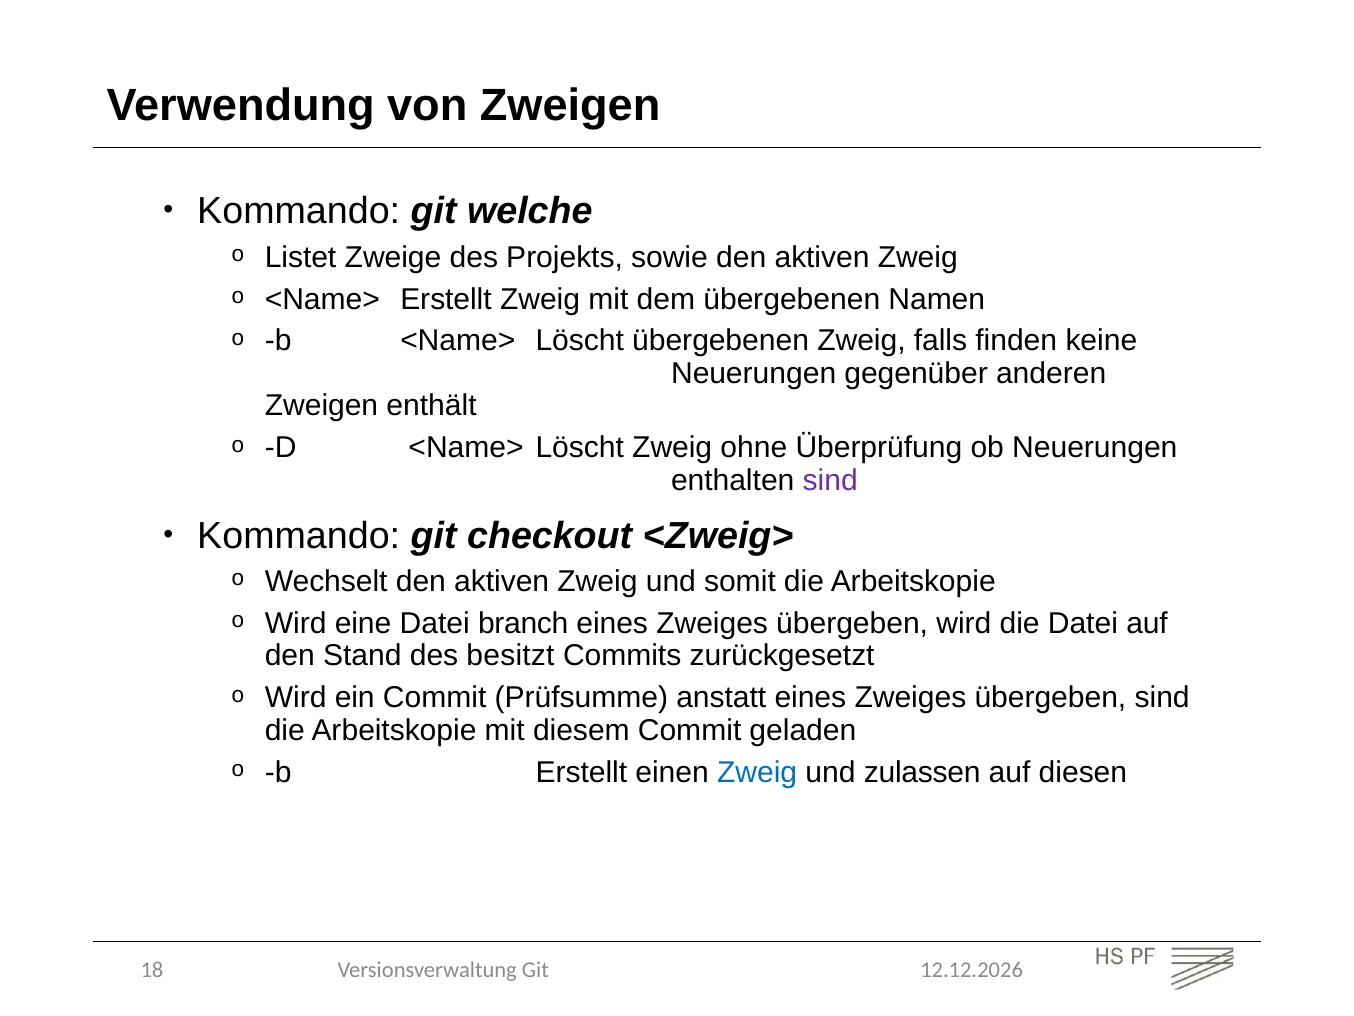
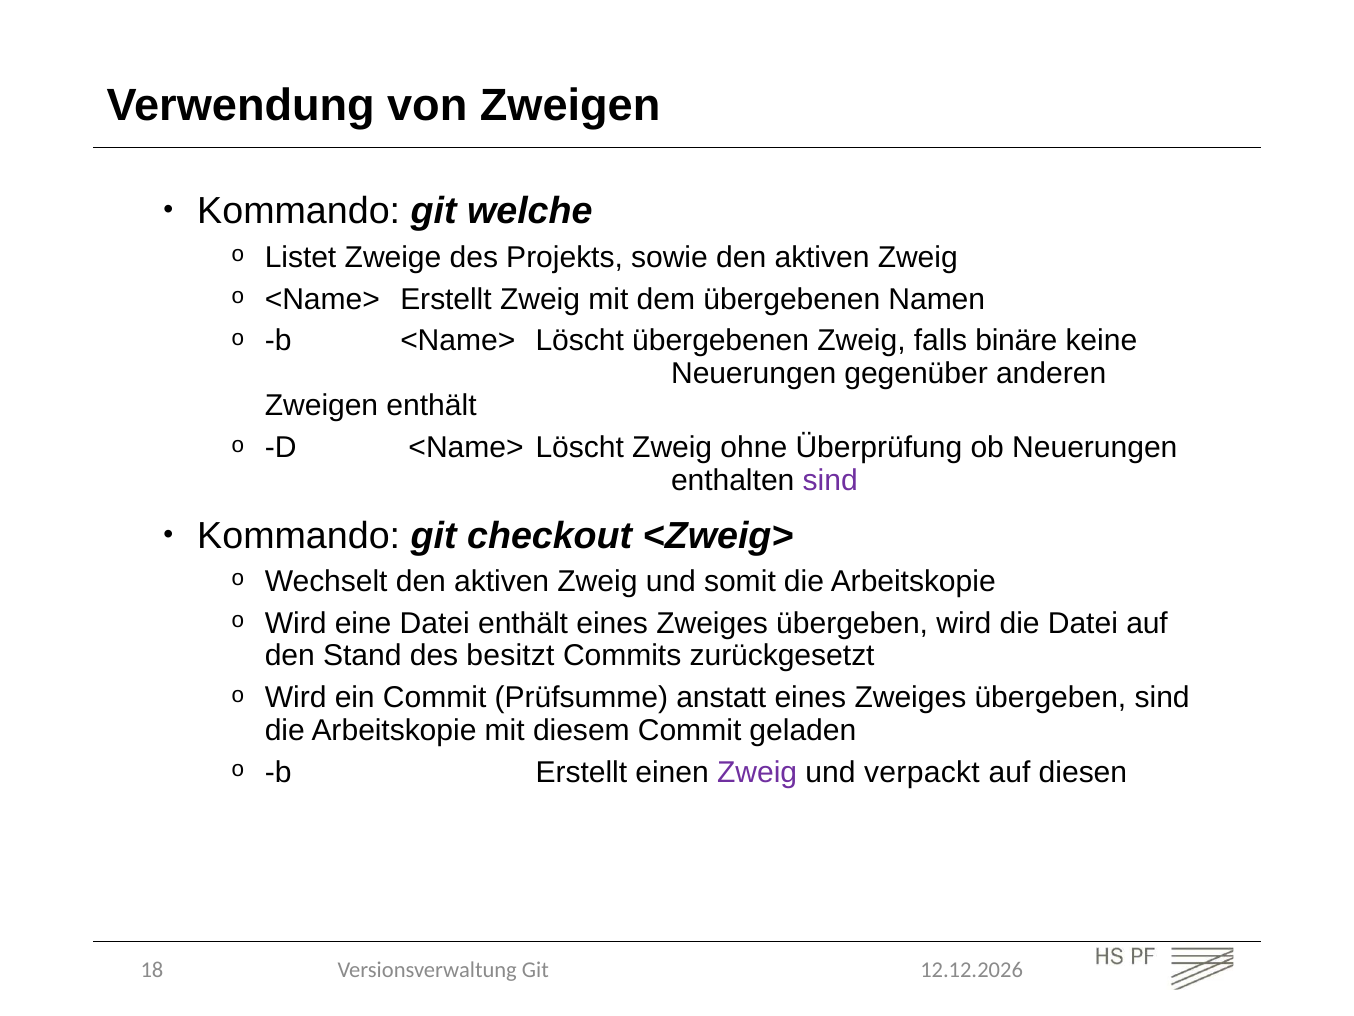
finden: finden -> binäre (1016, 341)
Datei branch: branch -> enthält (523, 623)
Zweig colour: blue -> purple (757, 772)
zulassen: zulassen -> verpackt (922, 772)
